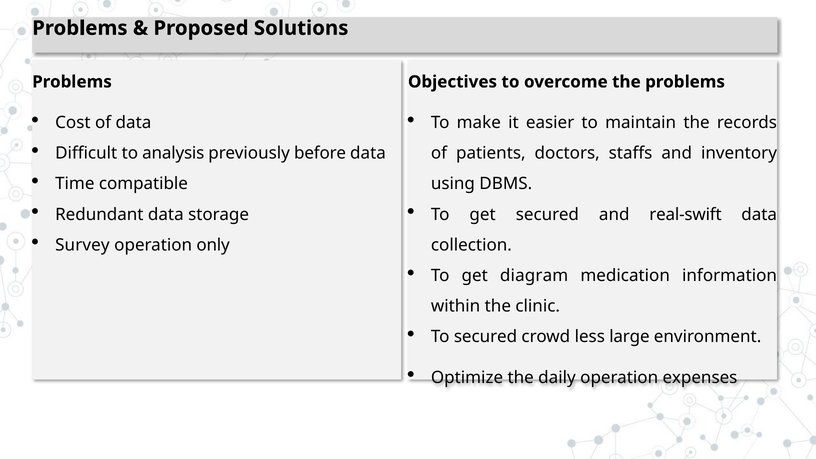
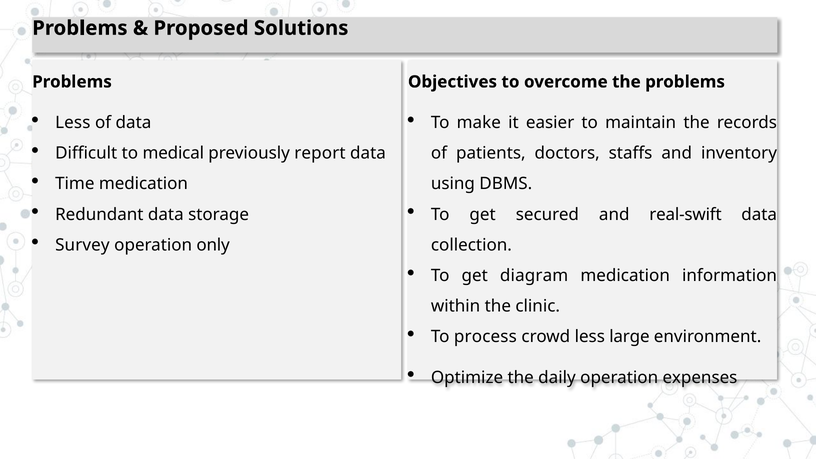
Cost: Cost -> Less (73, 123)
analysis: analysis -> medical (173, 153)
before: before -> report (320, 153)
Time compatible: compatible -> medication (143, 184)
To secured: secured -> process (485, 337)
